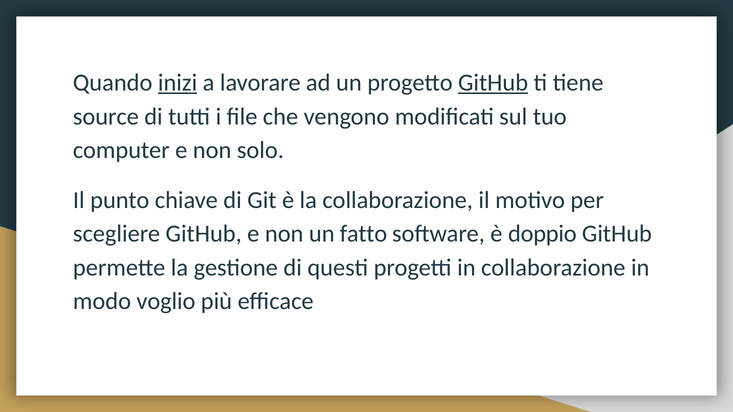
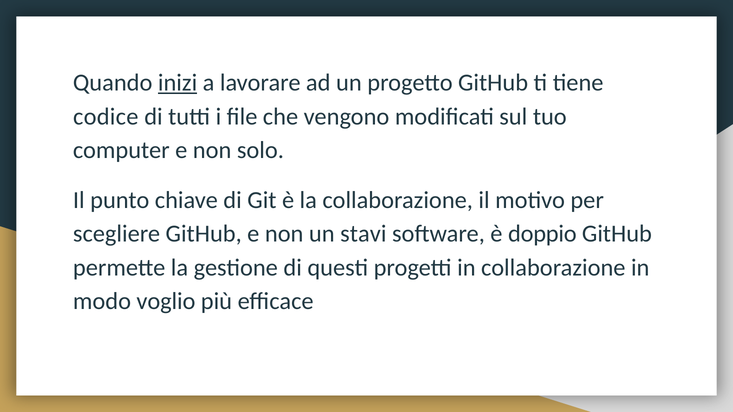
GitHub underline: present -> none (493, 83)
source: source -> codice (106, 117)
fatto: fatto -> stavi (363, 234)
